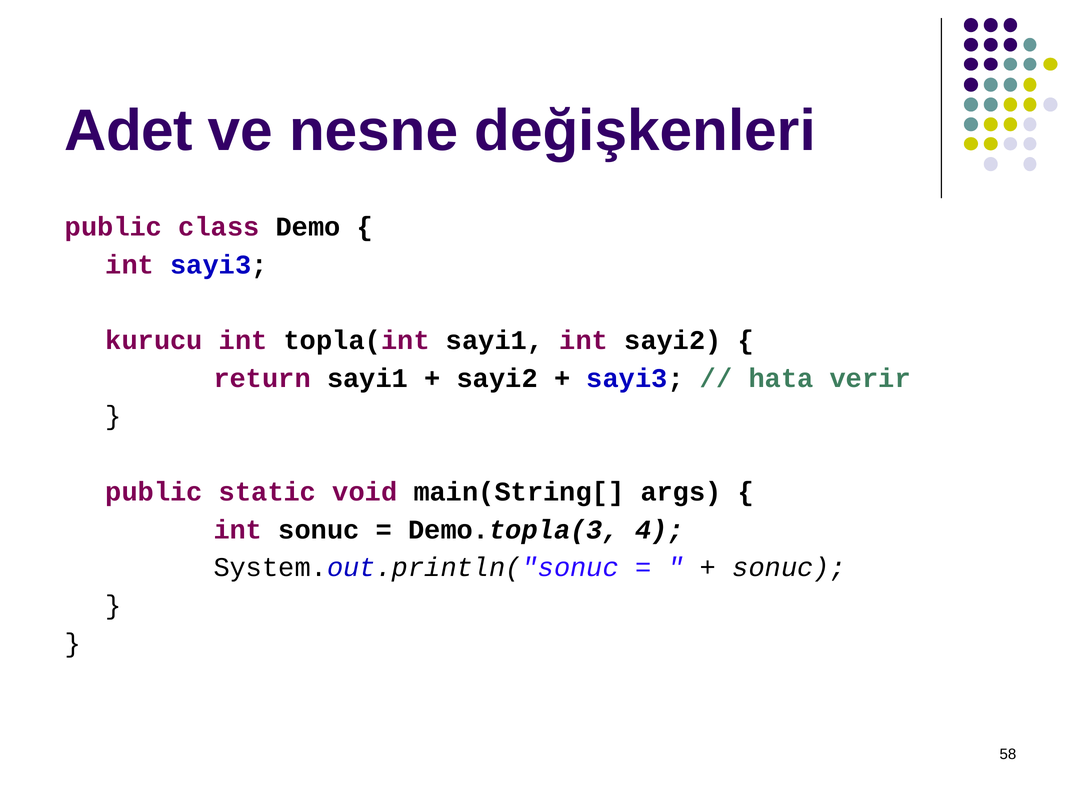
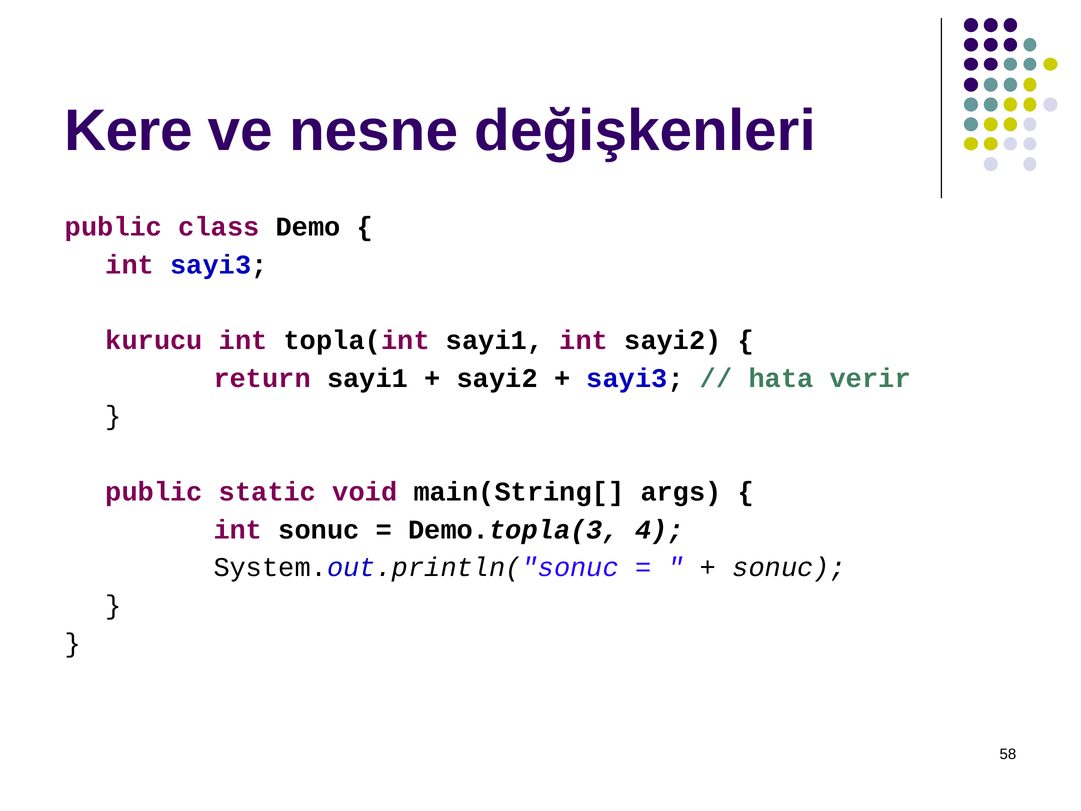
Adet: Adet -> Kere (128, 131)
